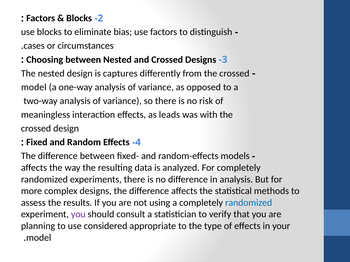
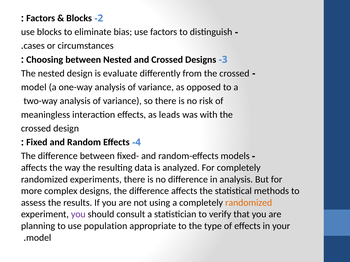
captures: captures -> evaluate (120, 73)
randomized colour: blue -> orange (249, 203)
considered: considered -> population (106, 226)
